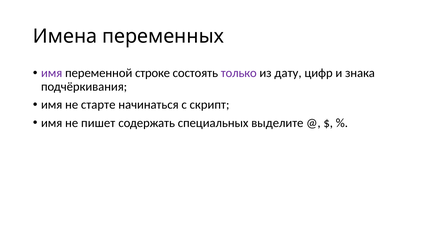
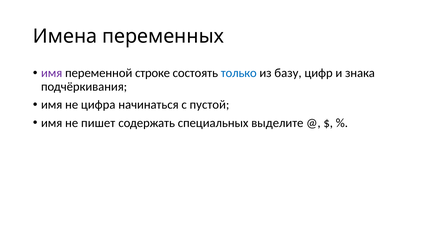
только colour: purple -> blue (239, 73)
дату: дату -> базу (288, 73)
старте: старте -> цифра (98, 105)
скрипт: скрипт -> пустой (209, 105)
